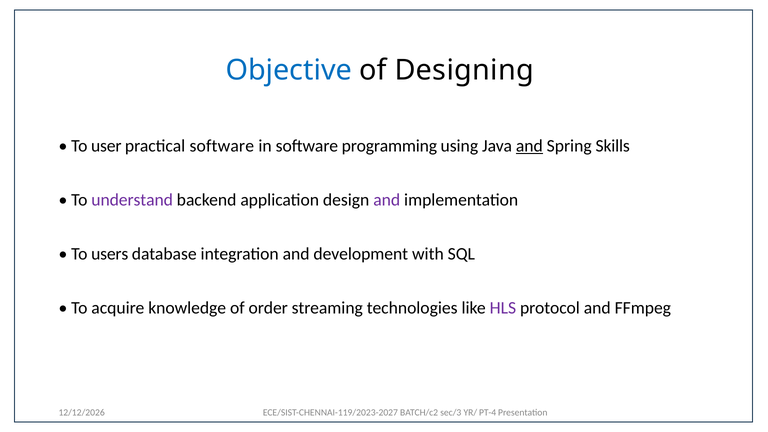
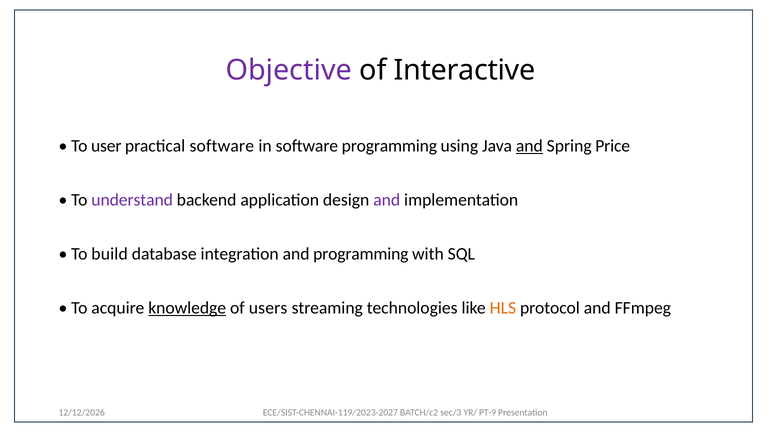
Objective colour: blue -> purple (289, 70)
Designing: Designing -> Interactive (465, 70)
Skills: Skills -> Price (613, 146)
users: users -> build (110, 254)
and development: development -> programming (361, 254)
knowledge underline: none -> present (187, 308)
order: order -> users (268, 308)
HLS colour: purple -> orange (503, 308)
PT-4: PT-4 -> PT-9 (488, 413)
